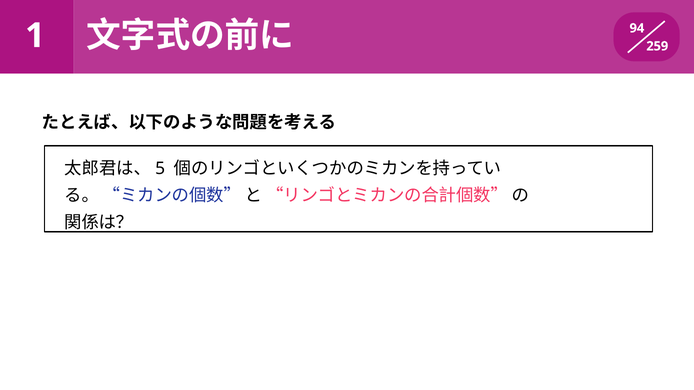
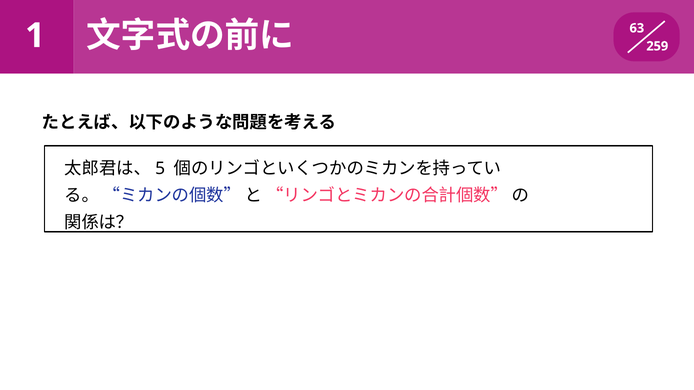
94: 94 -> 63 (637, 28)
